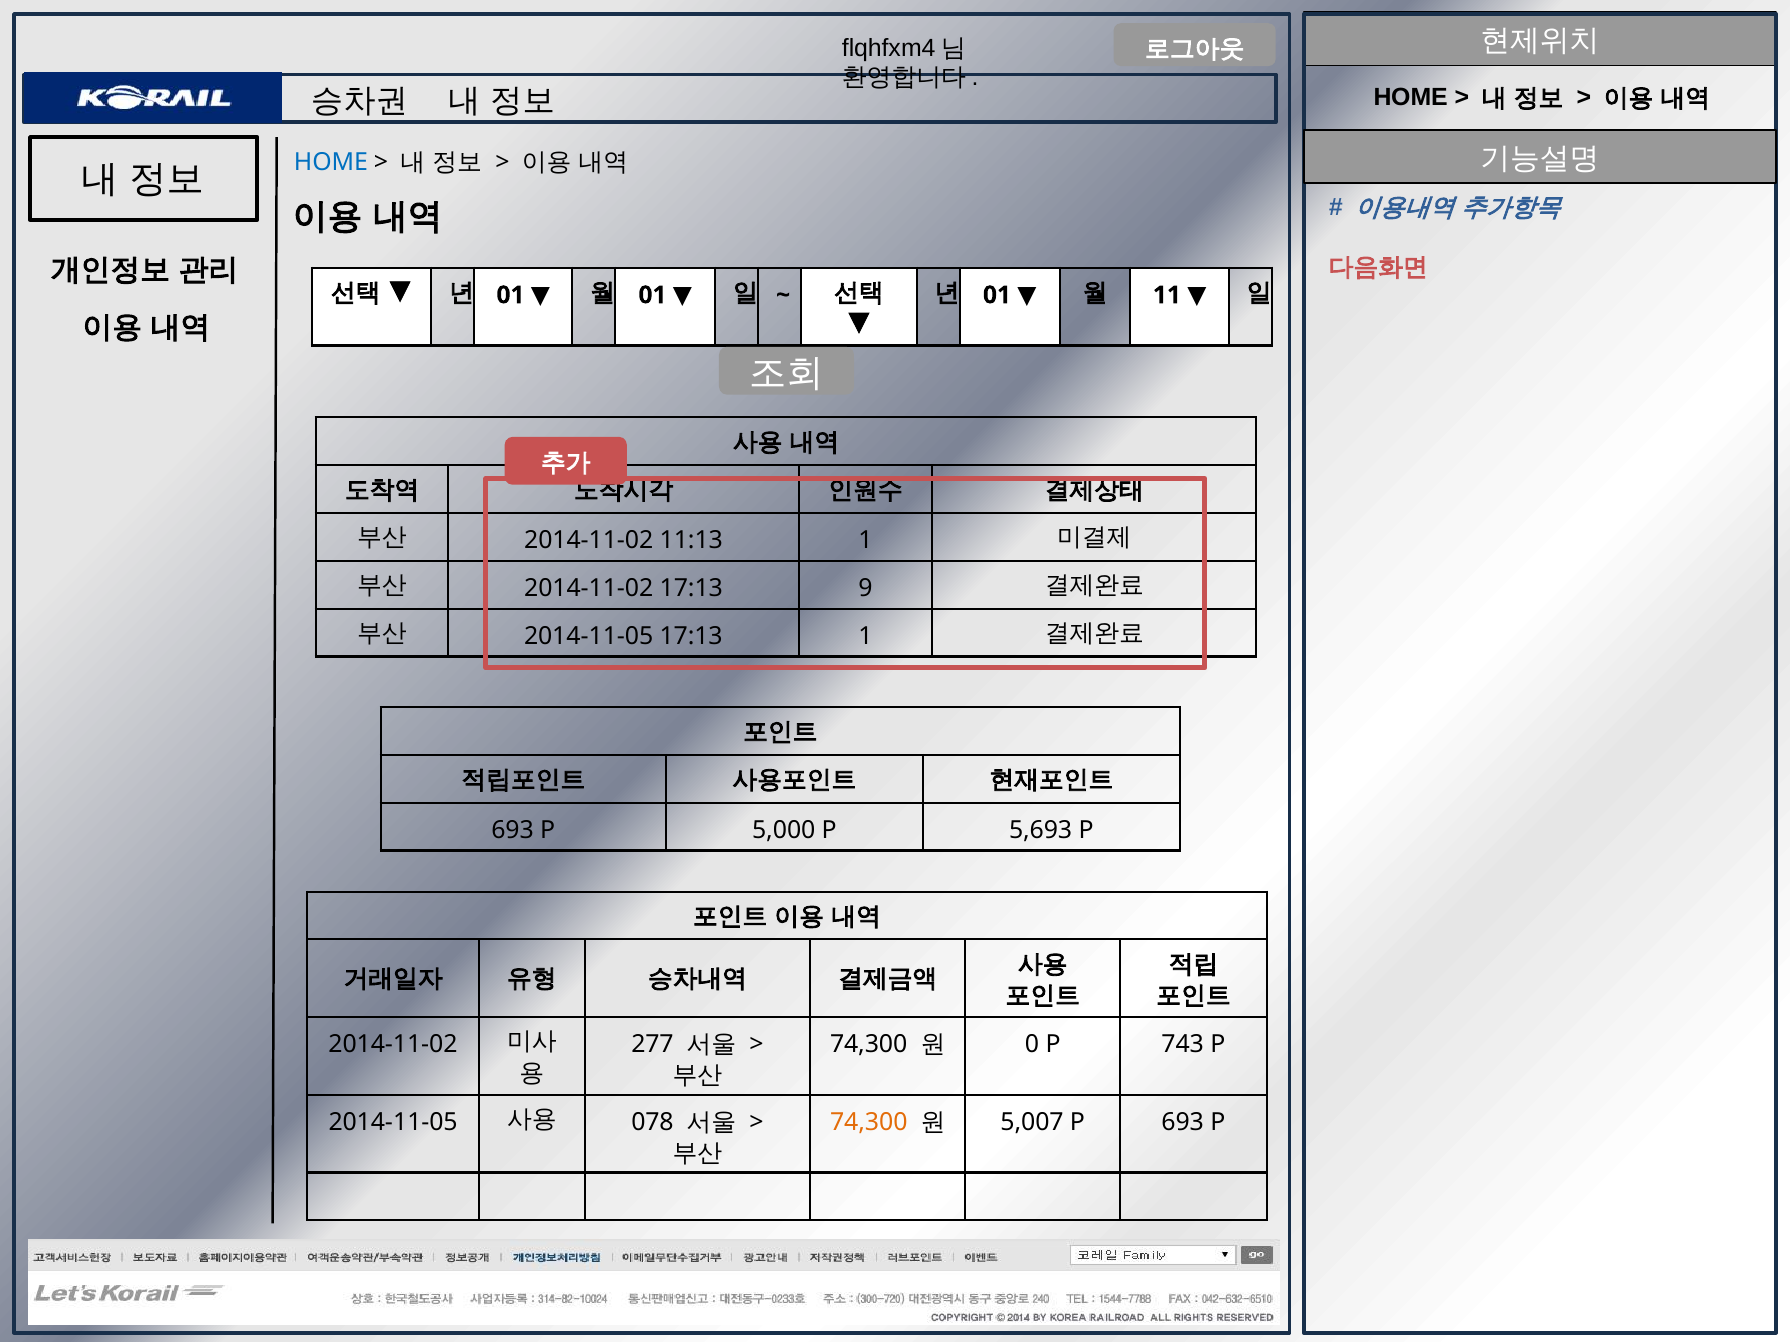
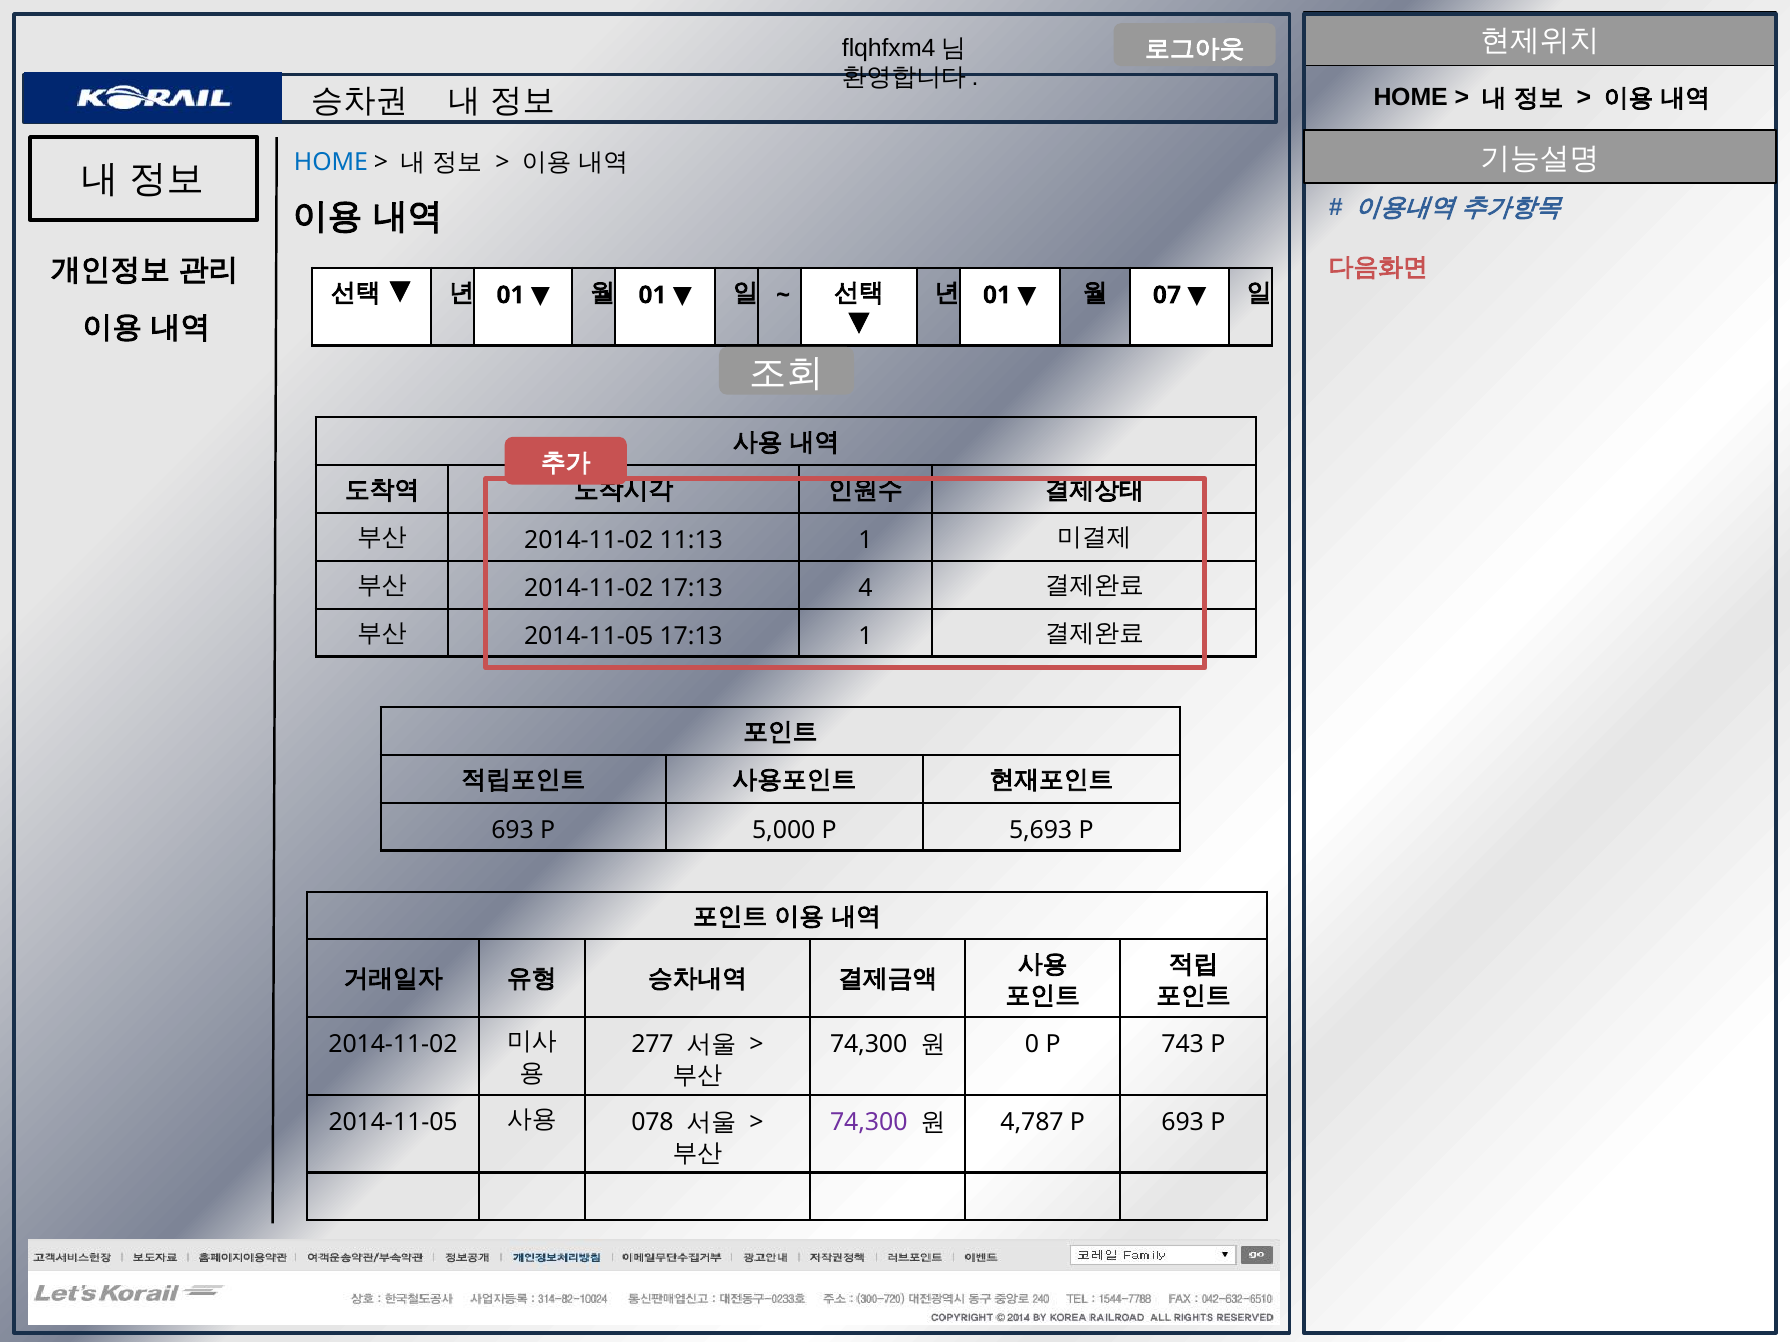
11: 11 -> 07 (1167, 295)
9: 9 -> 4 (866, 588)
74,300 colour: orange -> purple (869, 1122)
5,007: 5,007 -> 4,787 (1032, 1122)
